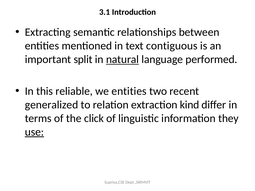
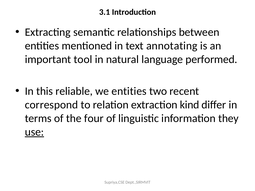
contiguous: contiguous -> annotating (172, 46)
split: split -> tool (83, 59)
natural underline: present -> none (122, 59)
generalized: generalized -> correspond (51, 105)
click: click -> four (94, 118)
